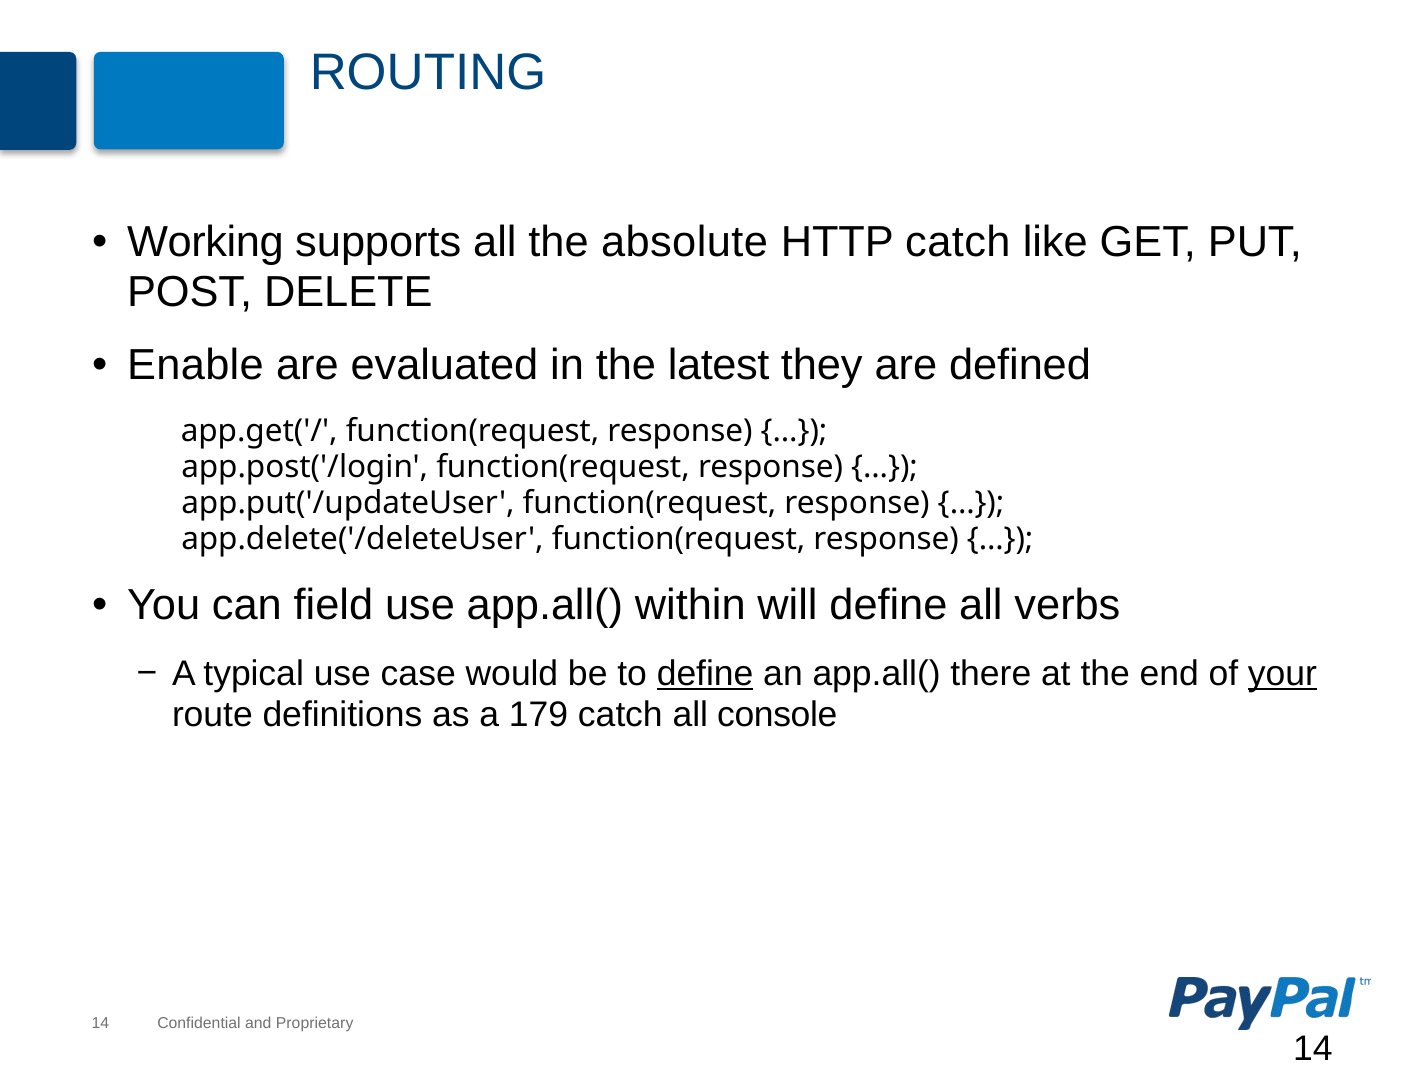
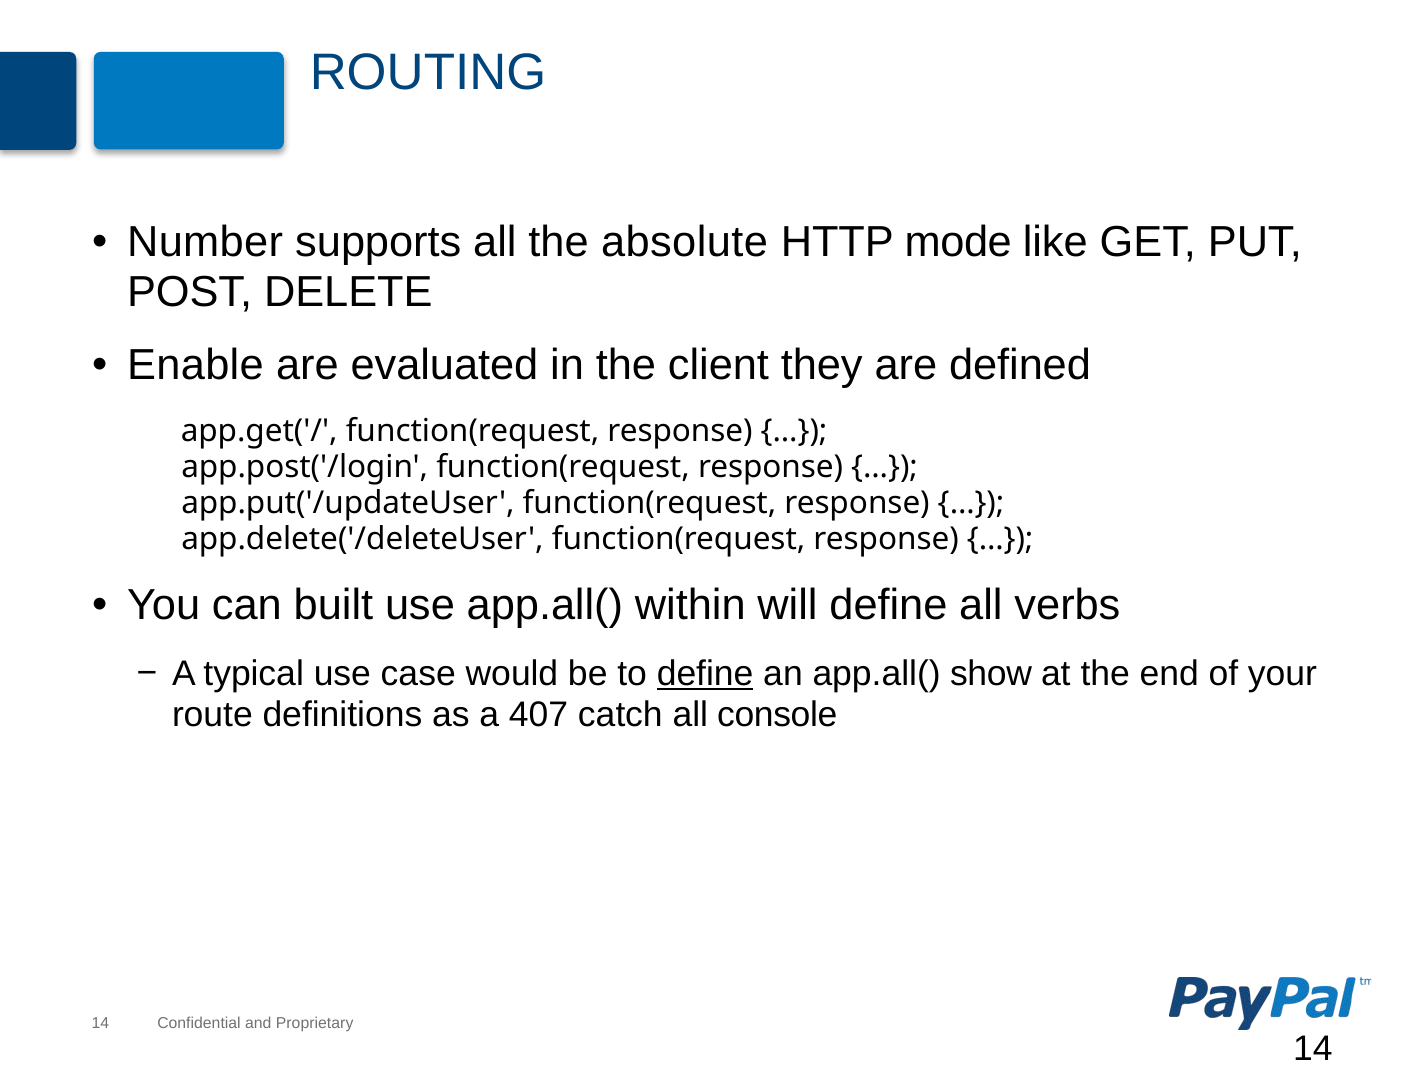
Working: Working -> Number (205, 242)
HTTP catch: catch -> mode (958, 242)
latest: latest -> client (719, 365)
field: field -> built (333, 605)
there: there -> show (991, 674)
your underline: present -> none (1282, 674)
179: 179 -> 407 (539, 714)
